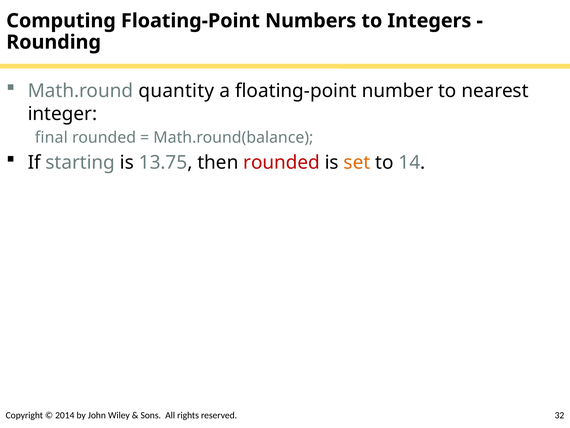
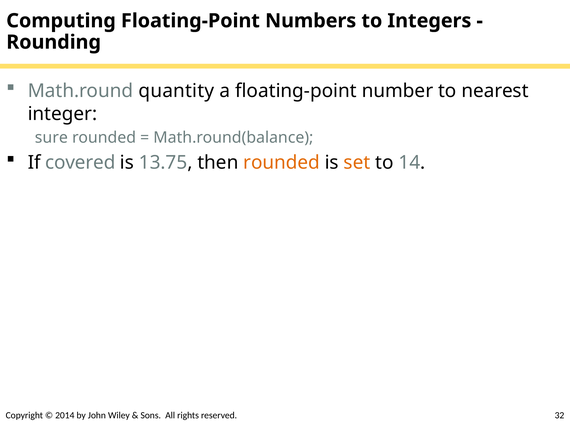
final: final -> sure (51, 138)
starting: starting -> covered (80, 162)
rounded colour: red -> orange (282, 162)
